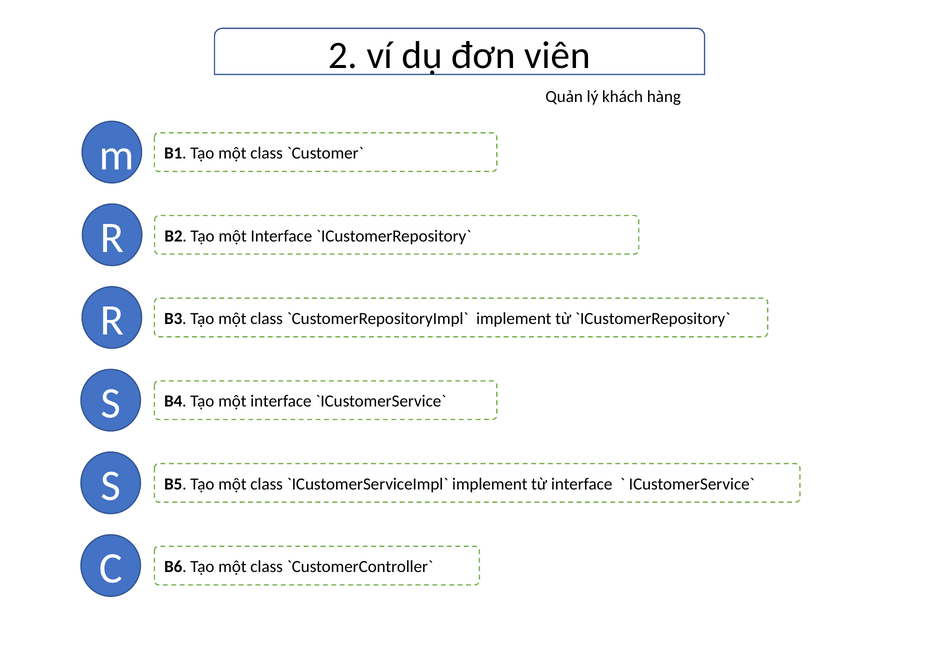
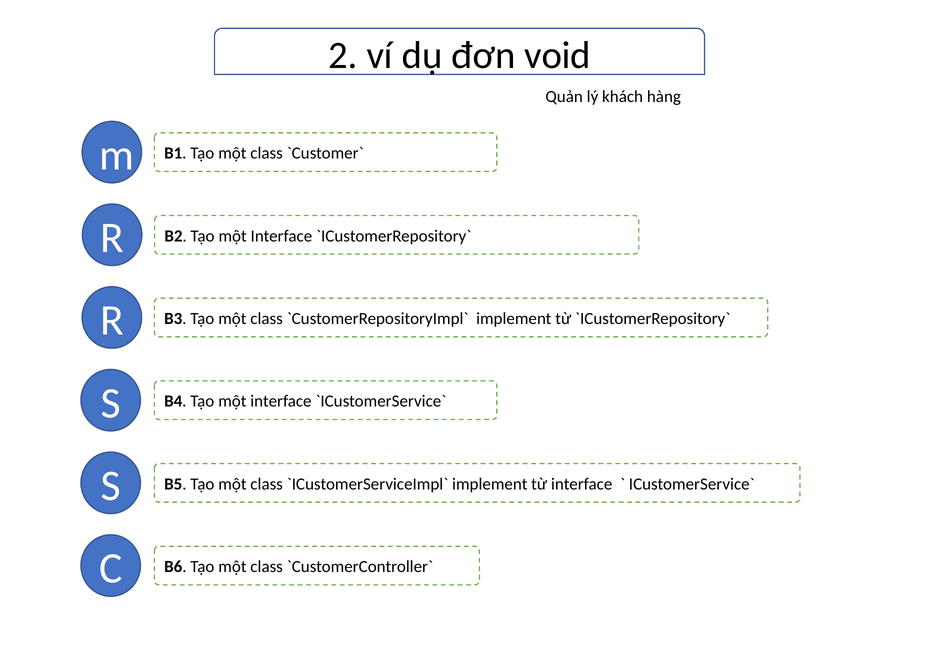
viên: viên -> void (558, 55)
